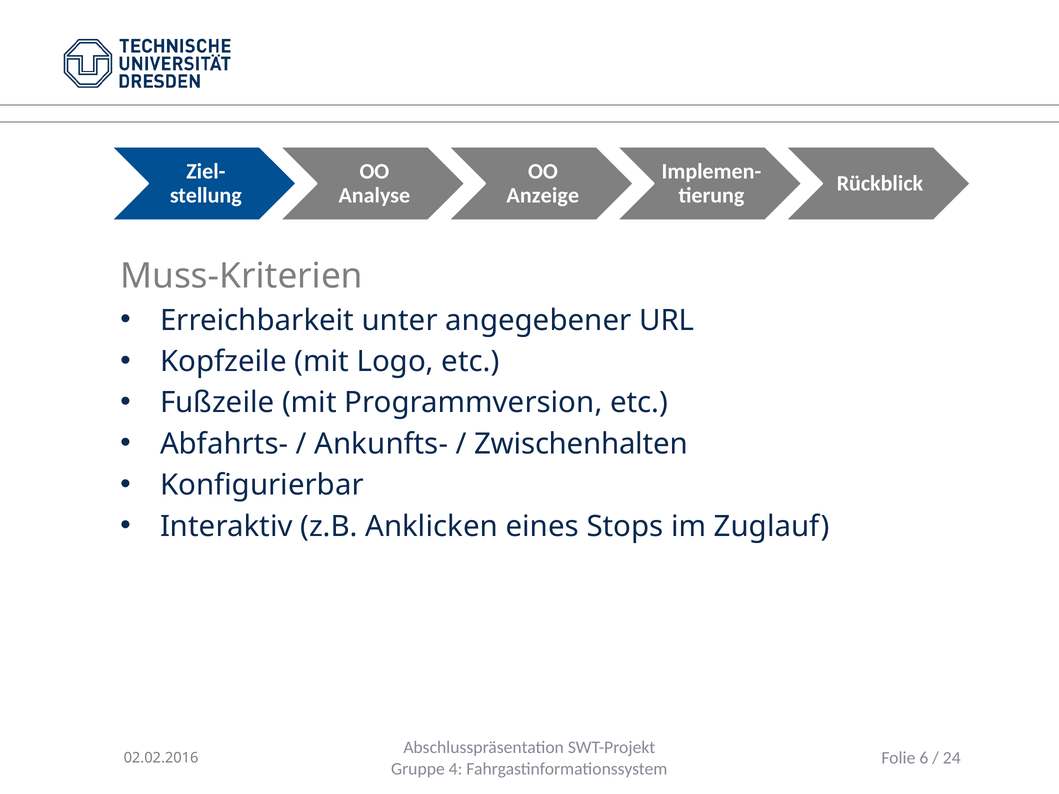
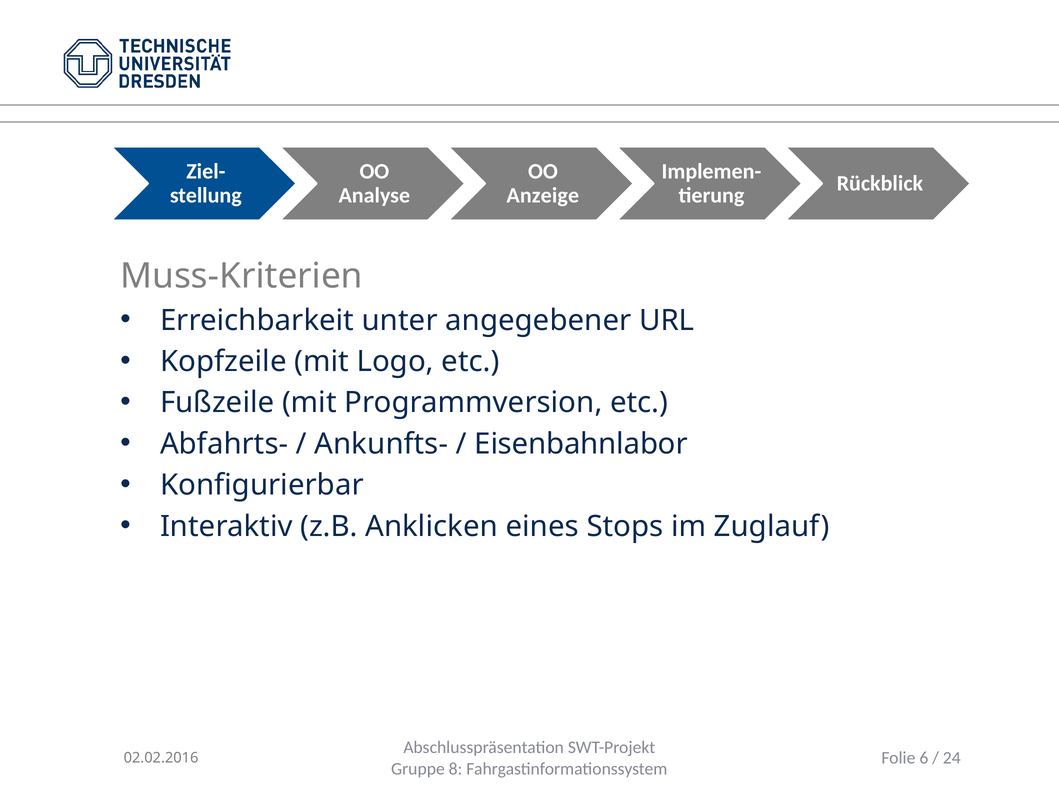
Zwischenhalten: Zwischenhalten -> Eisenbahnlabor (581, 444)
4: 4 -> 8 (456, 769)
